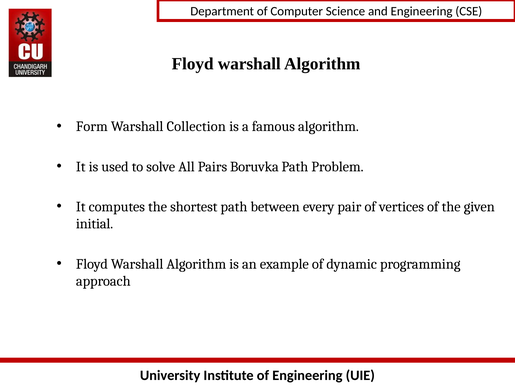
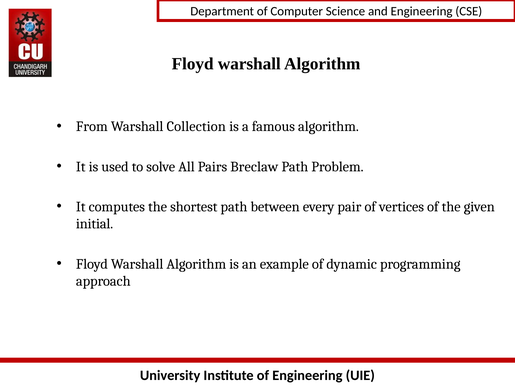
Form: Form -> From (92, 127)
Boruvka: Boruvka -> Breclaw (254, 167)
